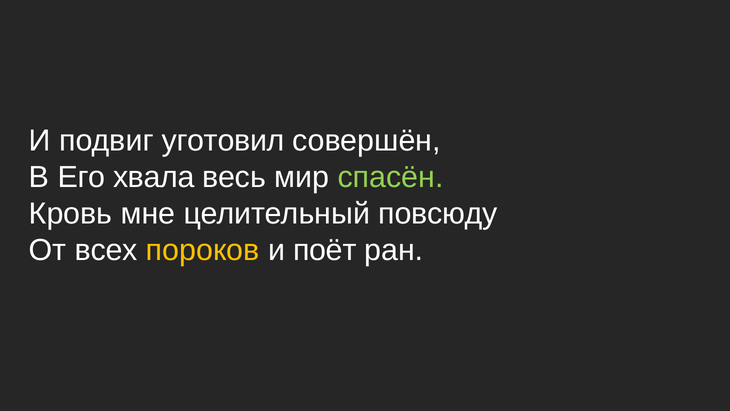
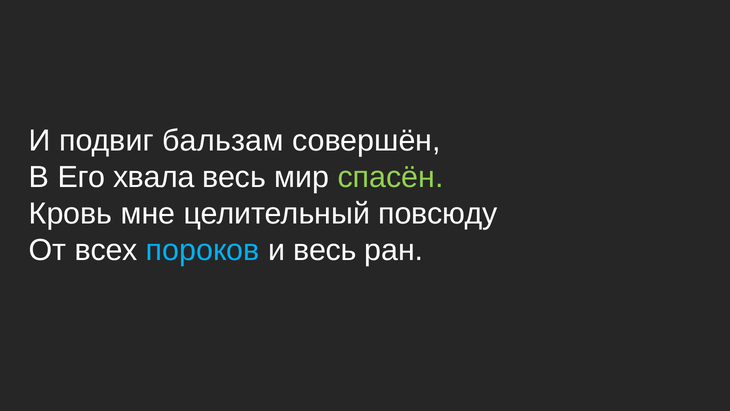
уготовил: уготовил -> бальзам (223, 140)
пороков colour: yellow -> light blue (203, 250)
и поёт: поёт -> весь (325, 250)
